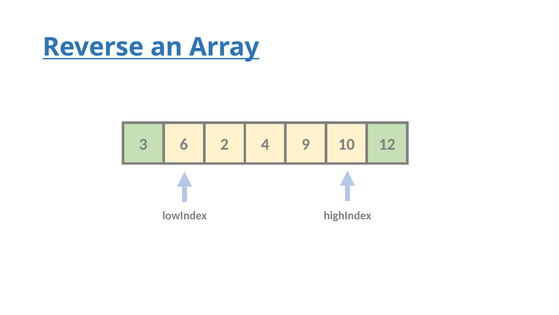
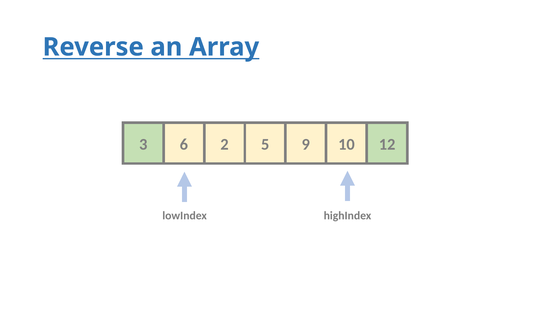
4: 4 -> 5 (265, 144)
